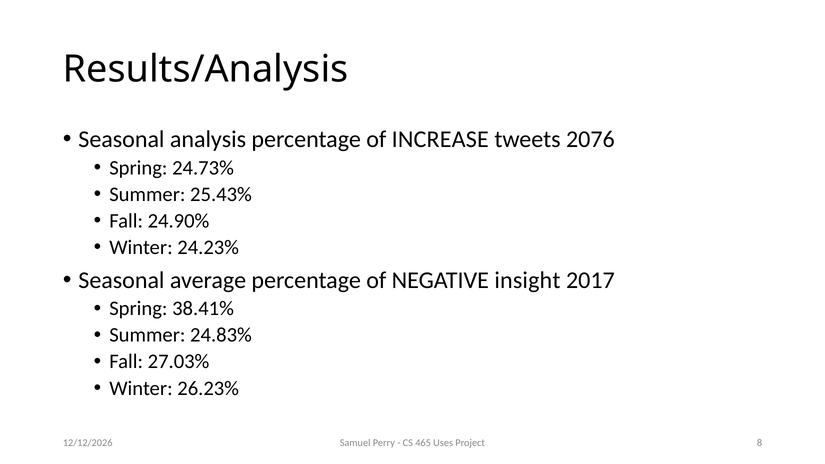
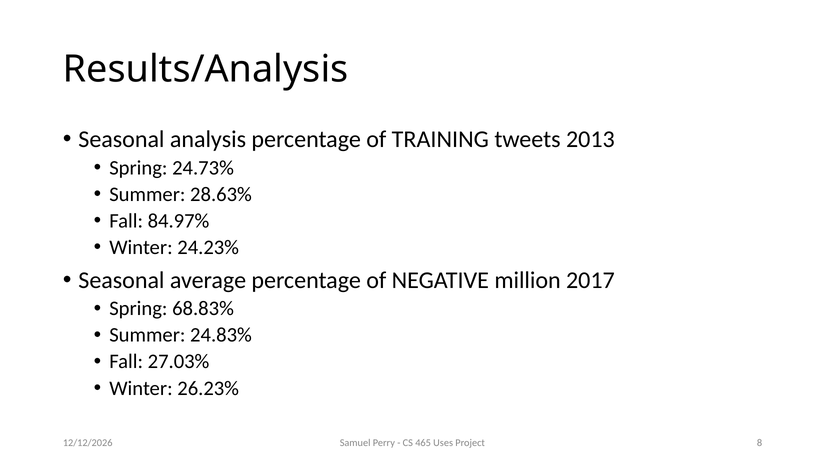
INCREASE: INCREASE -> TRAINING (440, 139)
2076: 2076 -> 2013 (590, 139)
25.43%: 25.43% -> 28.63% (221, 194)
24.90%: 24.90% -> 84.97% (178, 221)
insight: insight -> million (528, 280)
38.41%: 38.41% -> 68.83% (203, 309)
